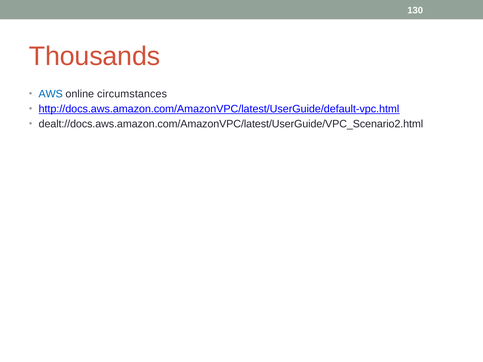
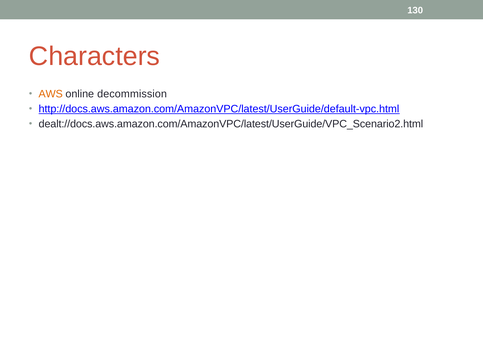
Thousands: Thousands -> Characters (94, 56)
AWS colour: blue -> orange (51, 94)
circumstances: circumstances -> decommission (132, 94)
